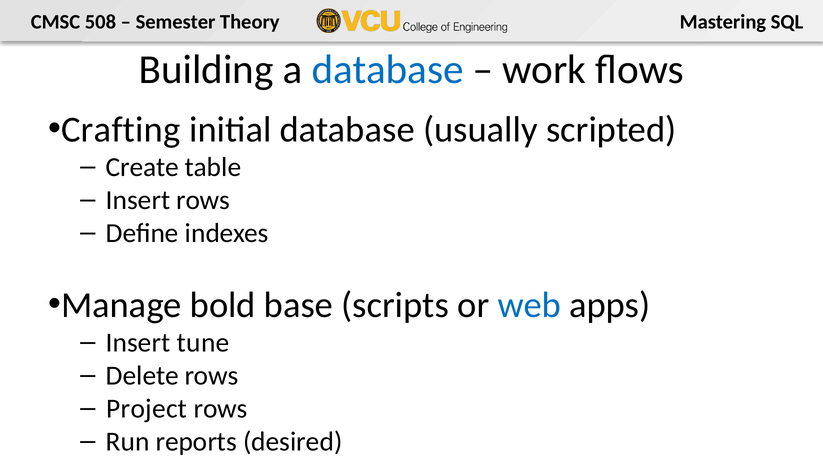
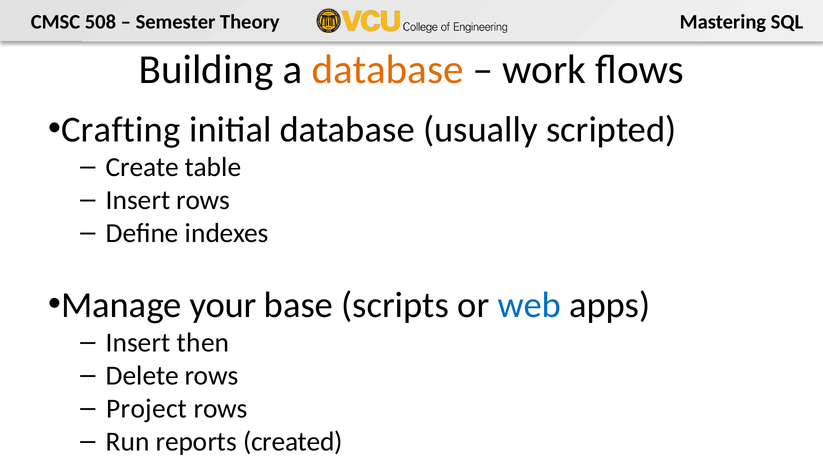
database colour: blue -> orange (388, 70)
bold: bold -> your (223, 305)
tune: tune -> then (203, 343)
desired: desired -> created (293, 442)
